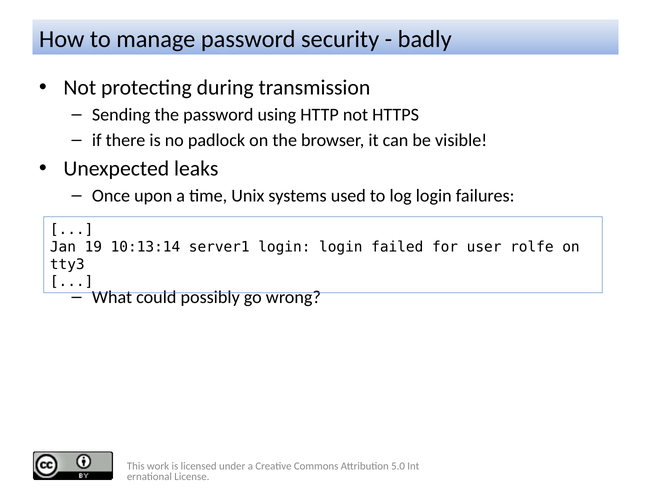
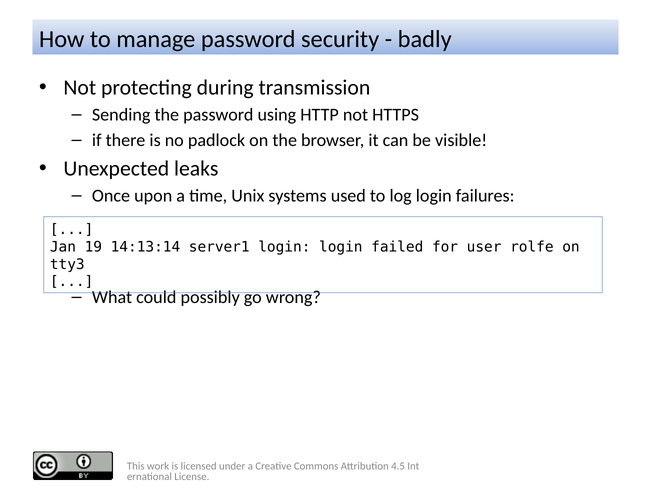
10:13:14: 10:13:14 -> 14:13:14 (145, 247)
5.0: 5.0 -> 4.5 (398, 466)
